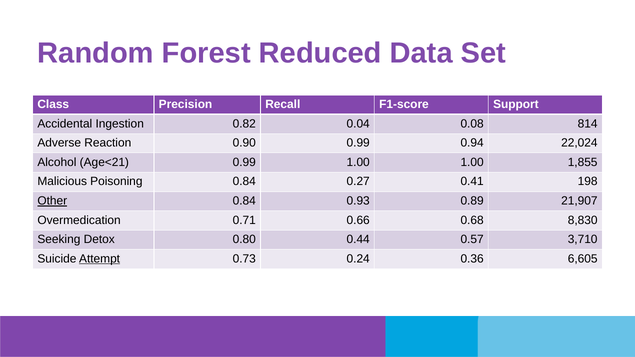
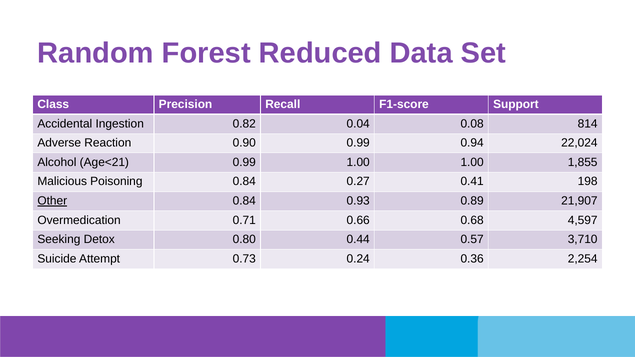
8,830: 8,830 -> 4,597 (583, 220)
Attempt underline: present -> none (100, 259)
6,605: 6,605 -> 2,254 (583, 259)
